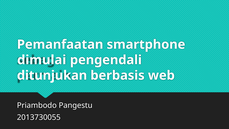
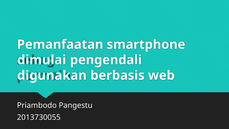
ditunjukan: ditunjukan -> digunakan (52, 75)
